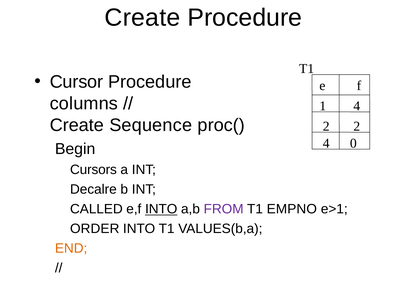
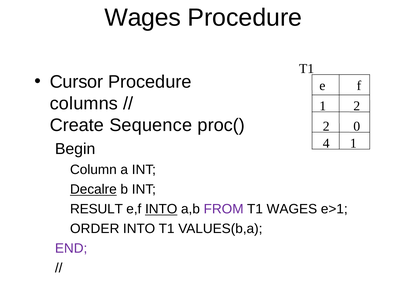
Create: Create -> Wages (143, 18)
1 4: 4 -> 2 (357, 106)
2 2: 2 -> 0 (357, 126)
4 0: 0 -> 1 (353, 143)
Cursors: Cursors -> Column (93, 170)
Decalre underline: none -> present (93, 190)
CALLED: CALLED -> RESULT (96, 209)
T1 EMPNO: EMPNO -> WAGES (292, 209)
END colour: orange -> purple (71, 249)
